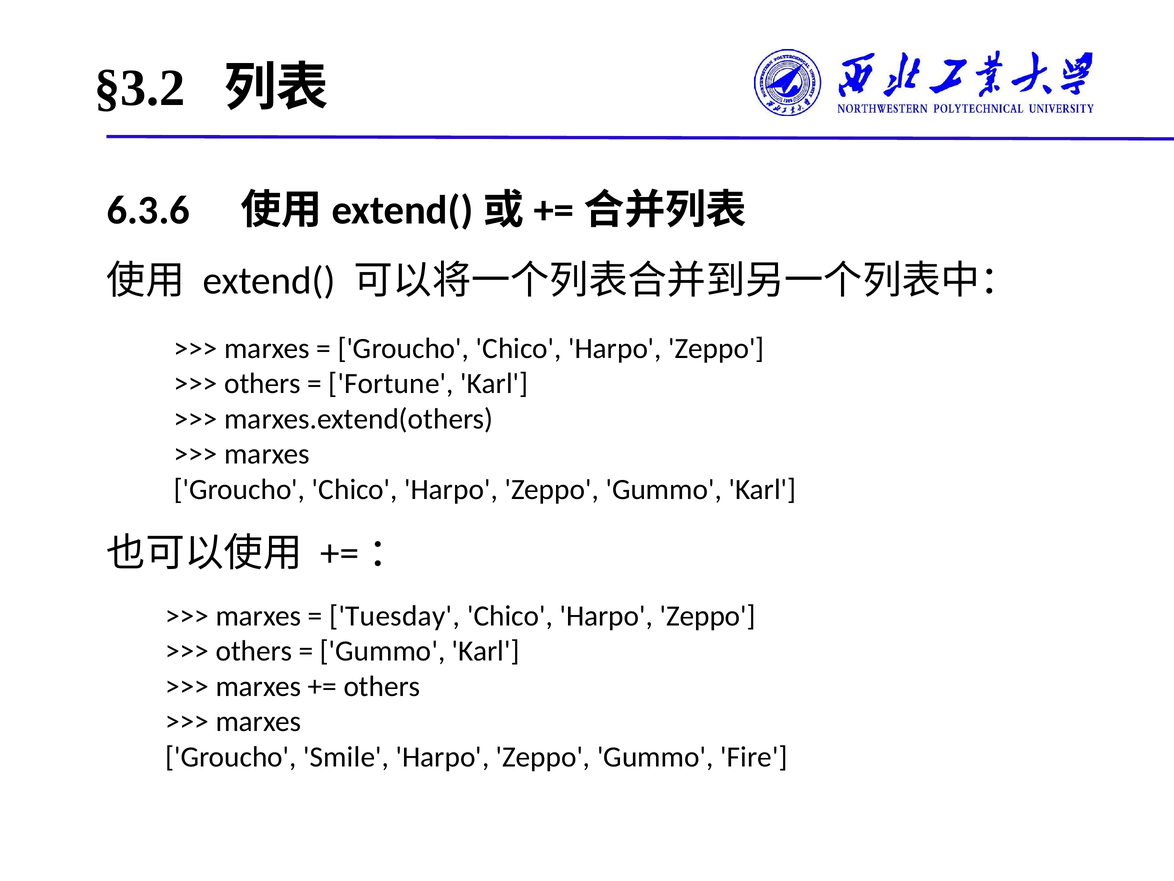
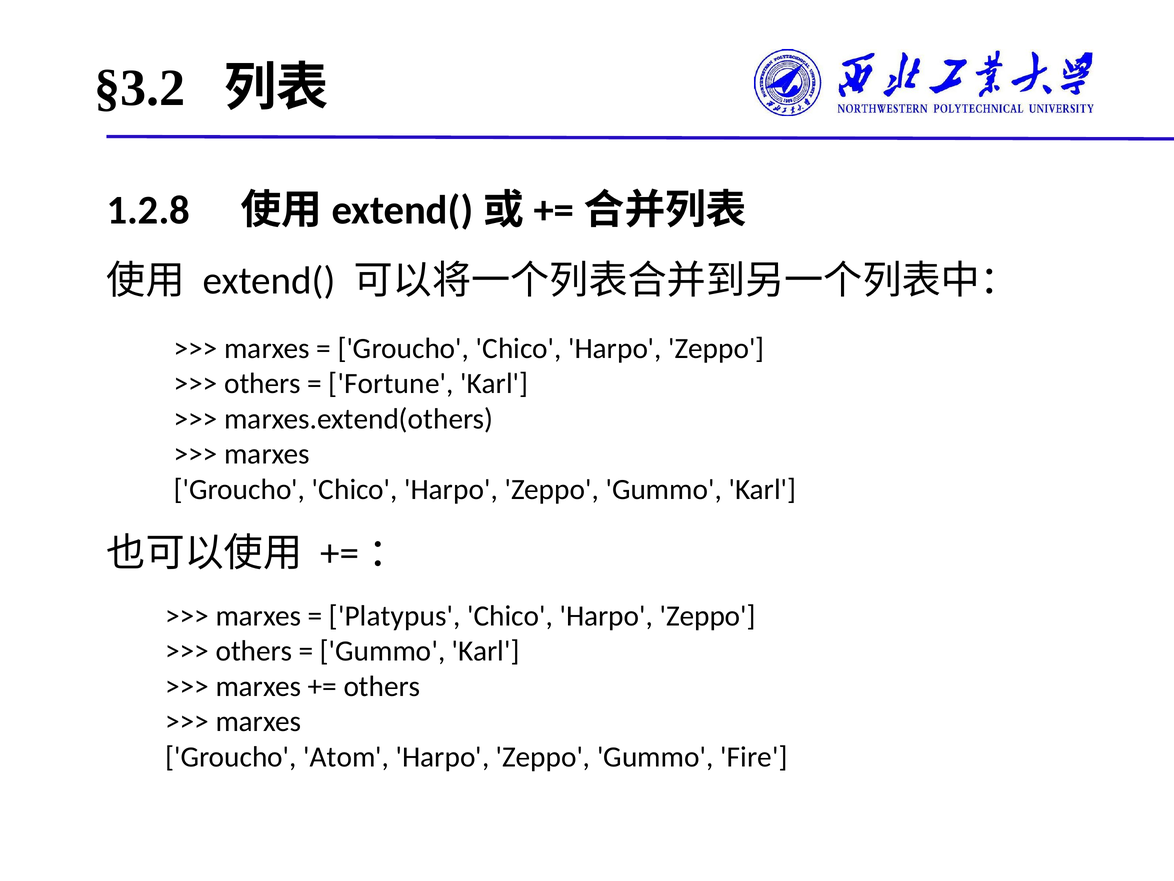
6.3.6: 6.3.6 -> 1.2.8 (148, 210)
Tuesday: Tuesday -> Platypus (395, 616)
Smile: Smile -> Atom (346, 756)
